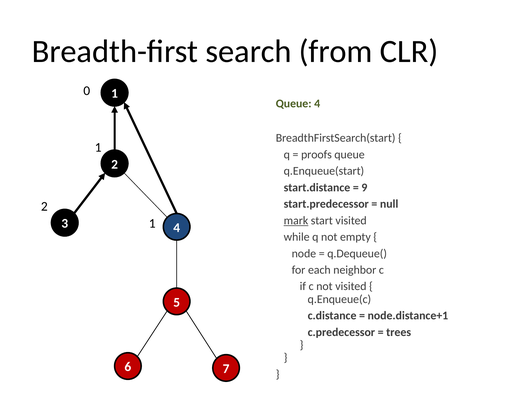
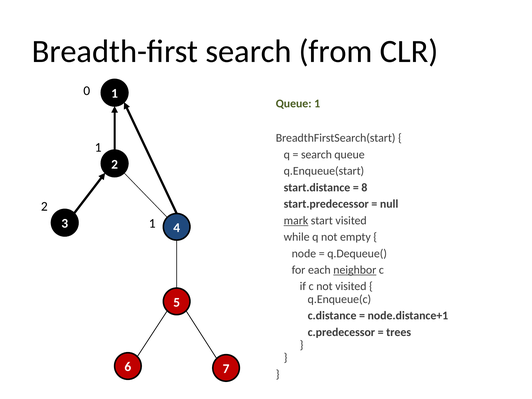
Queue 4: 4 -> 1 (317, 104)
proofs: proofs -> search (316, 155)
9: 9 -> 8 (364, 188)
neighbor underline: none -> present (355, 270)
